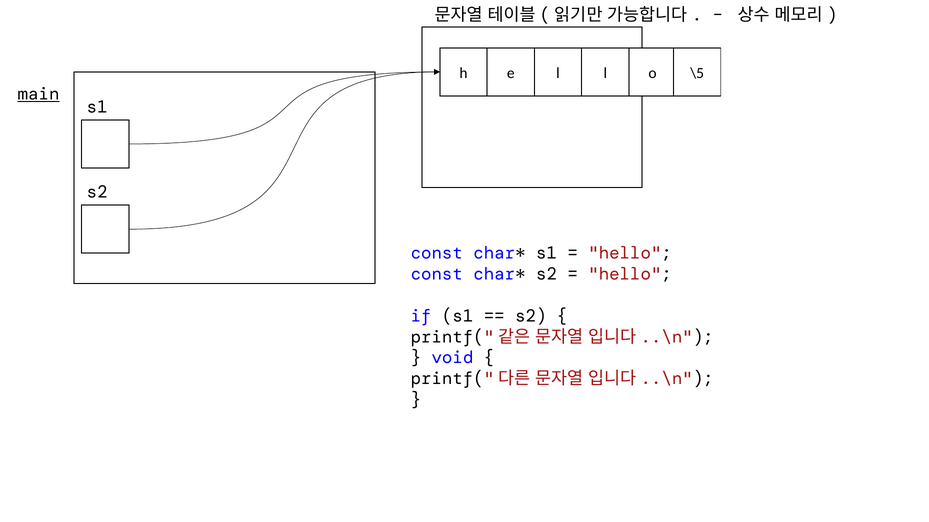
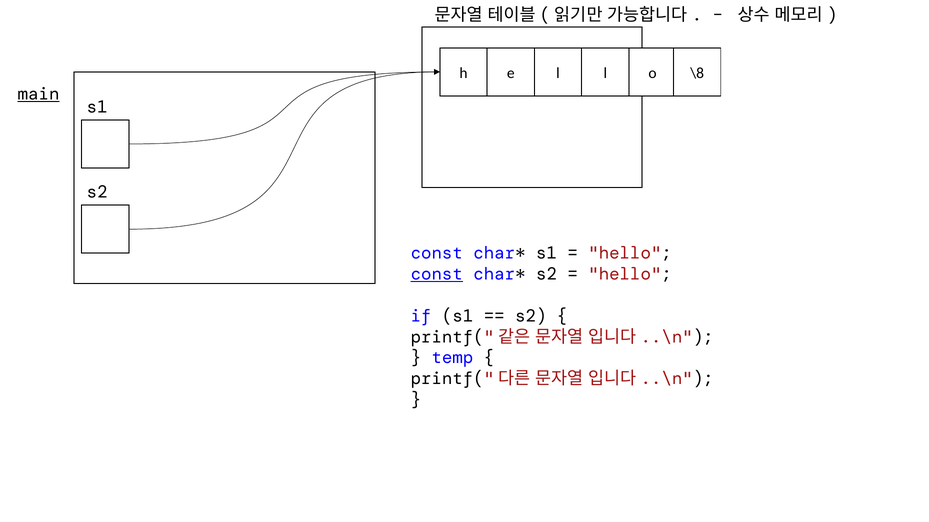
\5: \5 -> \8 (697, 73)
const underline: none -> present (437, 274)
void: void -> temp (452, 358)
